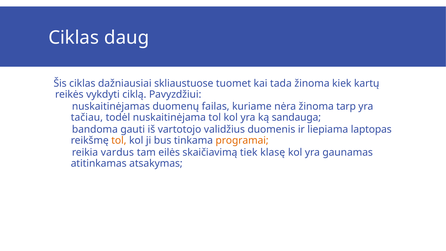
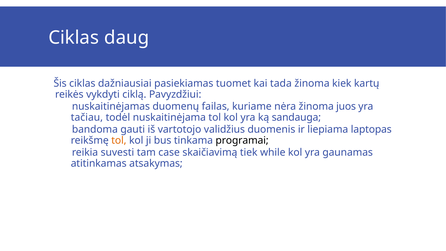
skliaustuose: skliaustuose -> pasiekiamas (184, 84)
tarp: tarp -> juos (346, 106)
programai colour: orange -> black (242, 141)
vardus: vardus -> suvesti (117, 152)
eilės: eilės -> case (169, 152)
klasę: klasę -> while (273, 152)
